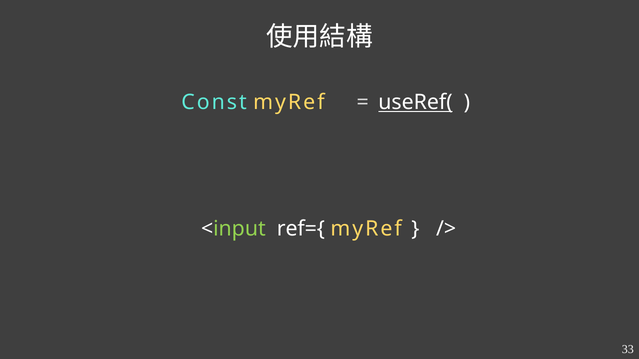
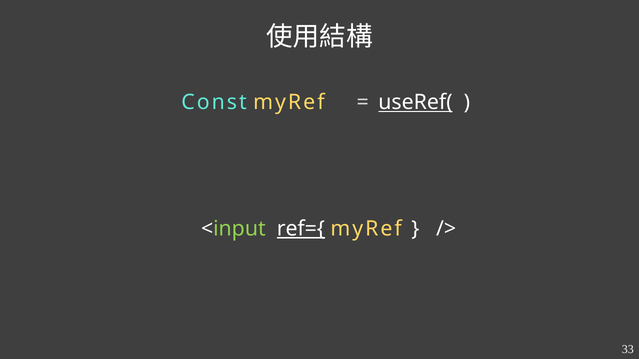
ref={ underline: none -> present (301, 229)
